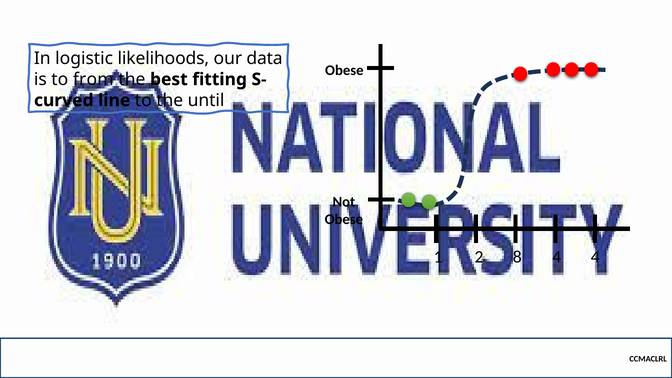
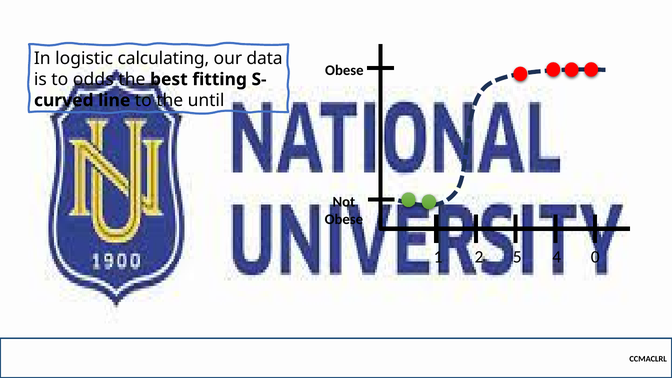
likelihoods: likelihoods -> calculating (163, 58)
from: from -> odds (93, 79)
4 4: 4 -> 0 (595, 257)
8: 8 -> 5 (517, 257)
